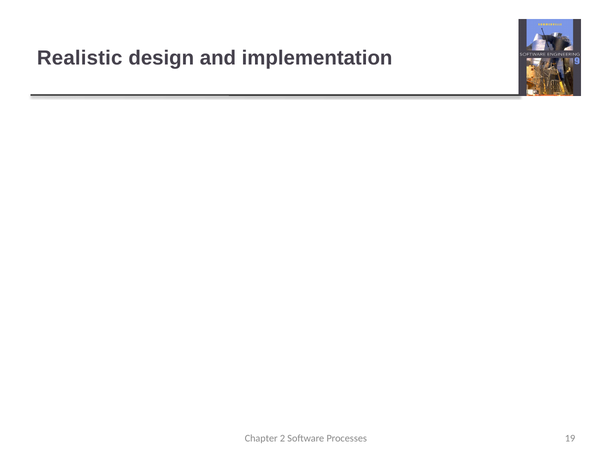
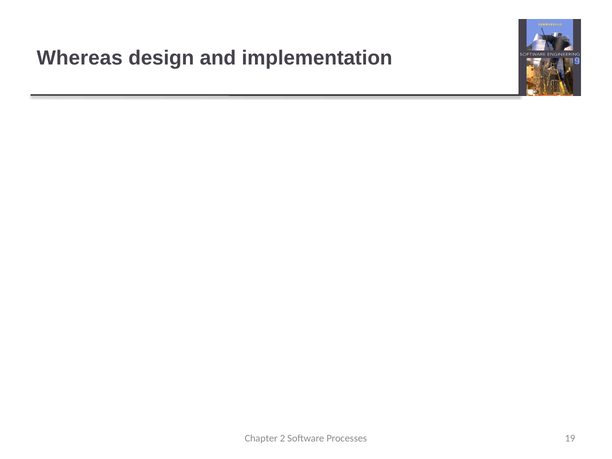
Realistic: Realistic -> Whereas (80, 58)
